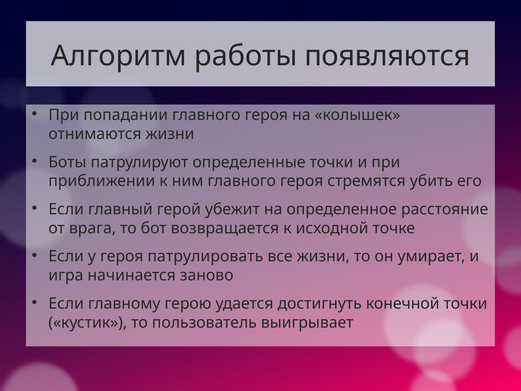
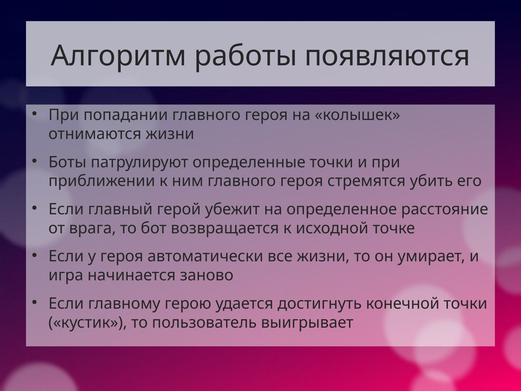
патрулировать: патрулировать -> автоматически (205, 256)
